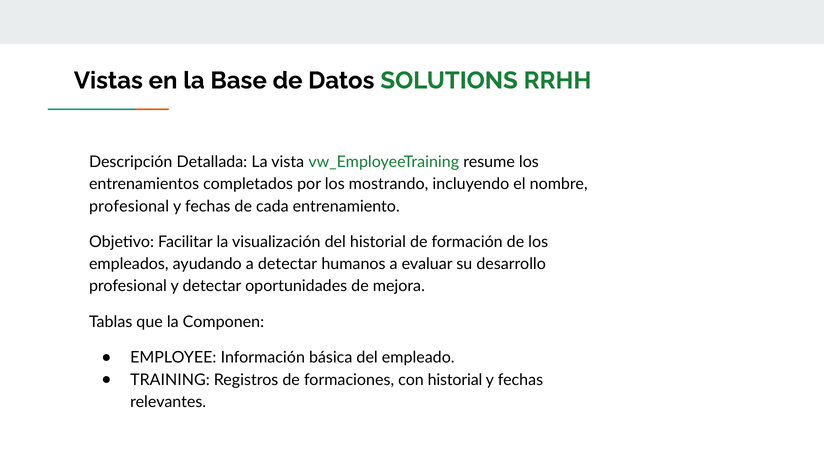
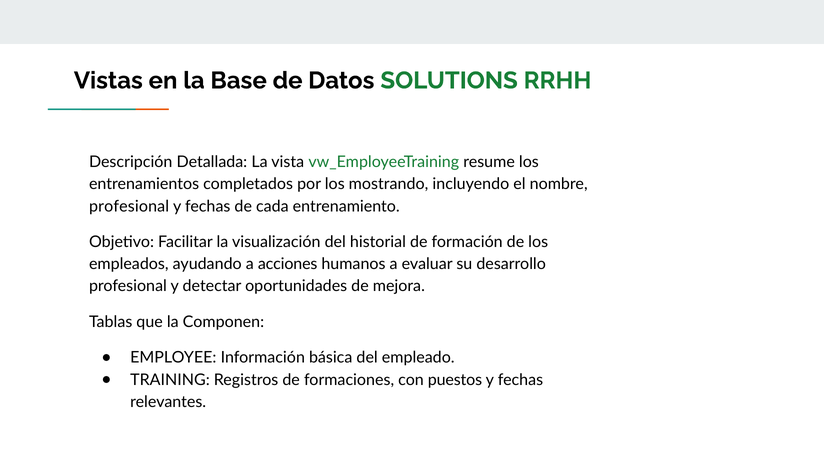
a detectar: detectar -> acciones (288, 264)
con historial: historial -> puestos (455, 380)
